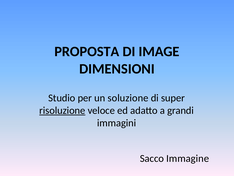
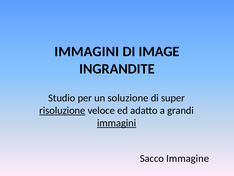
PROPOSTA: PROPOSTA -> IMMAGINI (87, 51)
DIMENSIONI: DIMENSIONI -> INGRANDITE (117, 69)
immagini underline: none -> present (117, 123)
